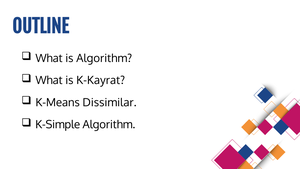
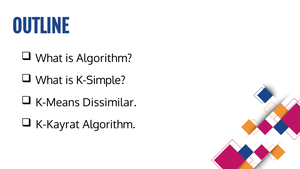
K-Kayrat: K-Kayrat -> K-Simple (101, 80)
K-Simple: K-Simple -> K-Kayrat (58, 124)
